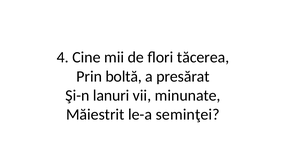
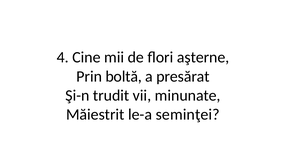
tăcerea: tăcerea -> aşterne (203, 57)
lanuri: lanuri -> trudit (111, 95)
